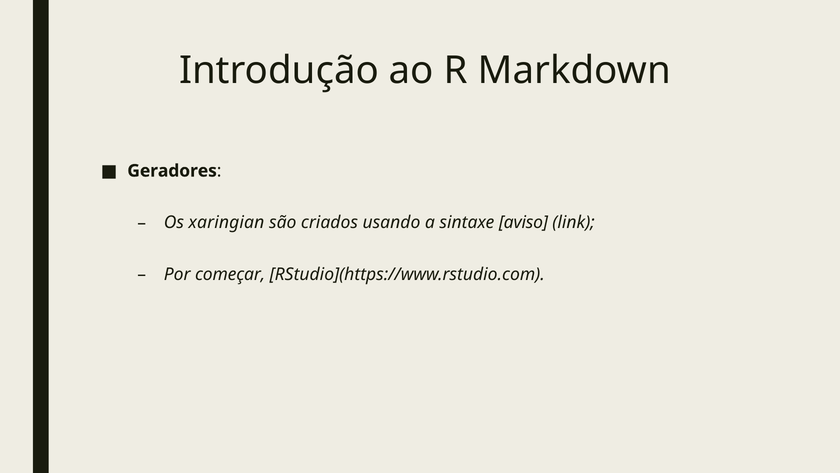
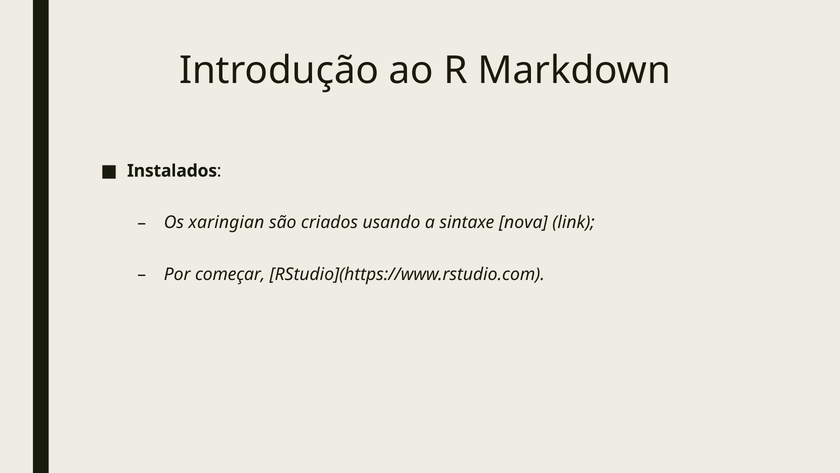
Geradores: Geradores -> Instalados (172, 171)
aviso: aviso -> nova (523, 222)
